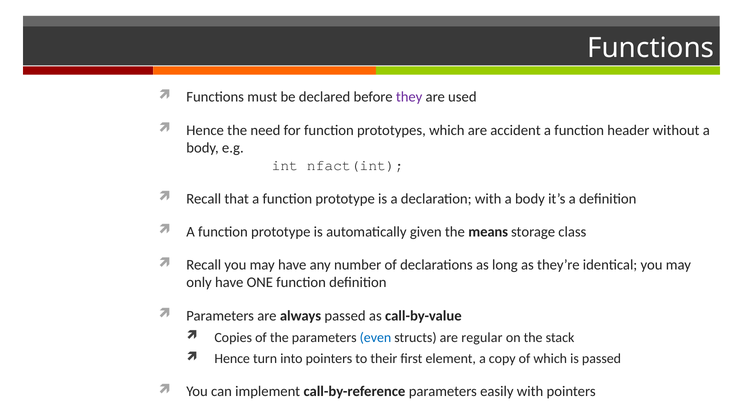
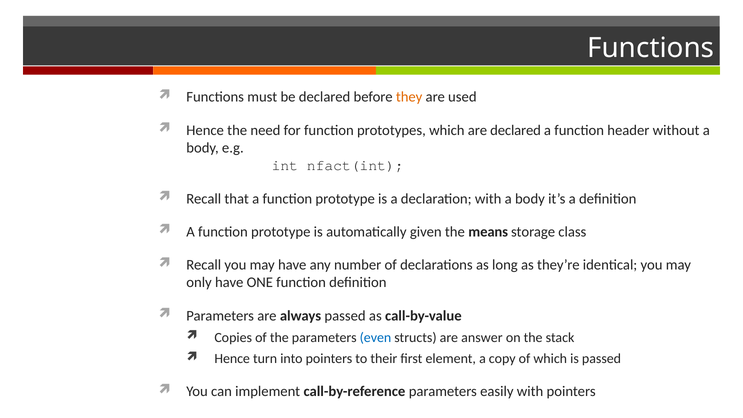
they colour: purple -> orange (409, 97)
are accident: accident -> declared (516, 130)
regular: regular -> answer (482, 337)
